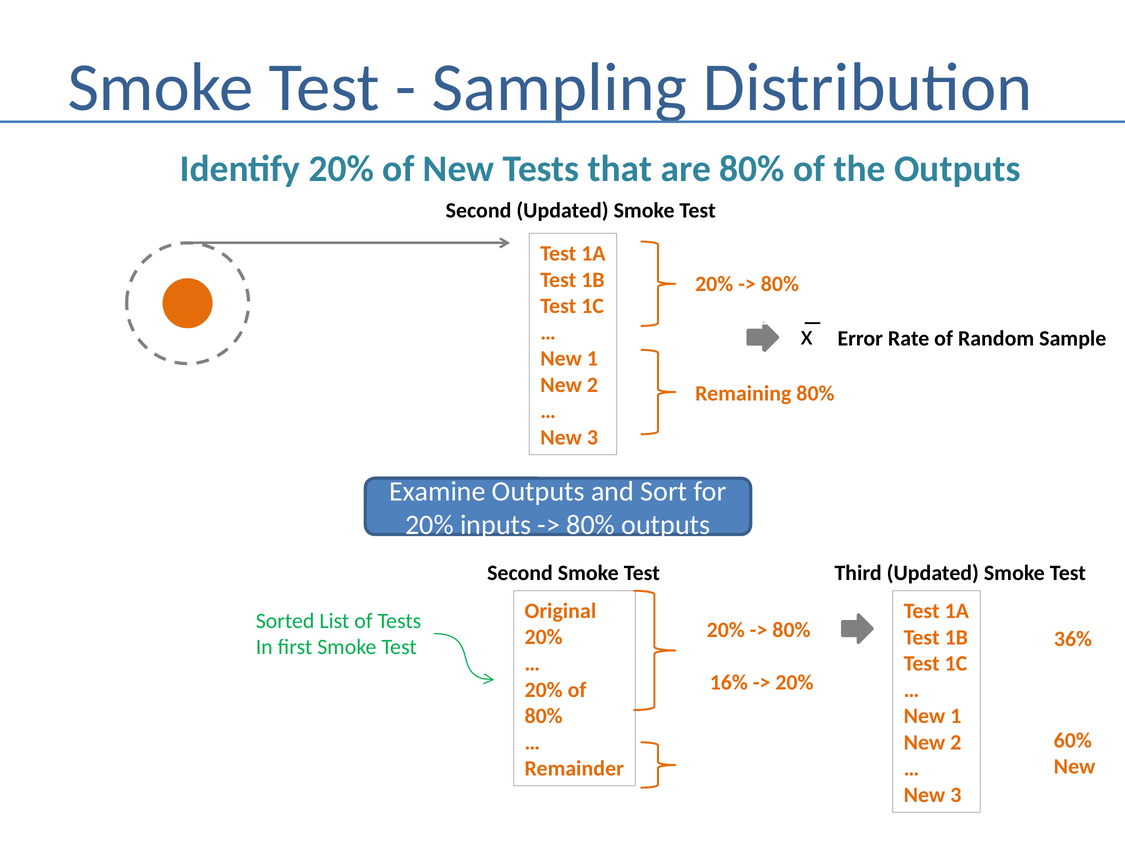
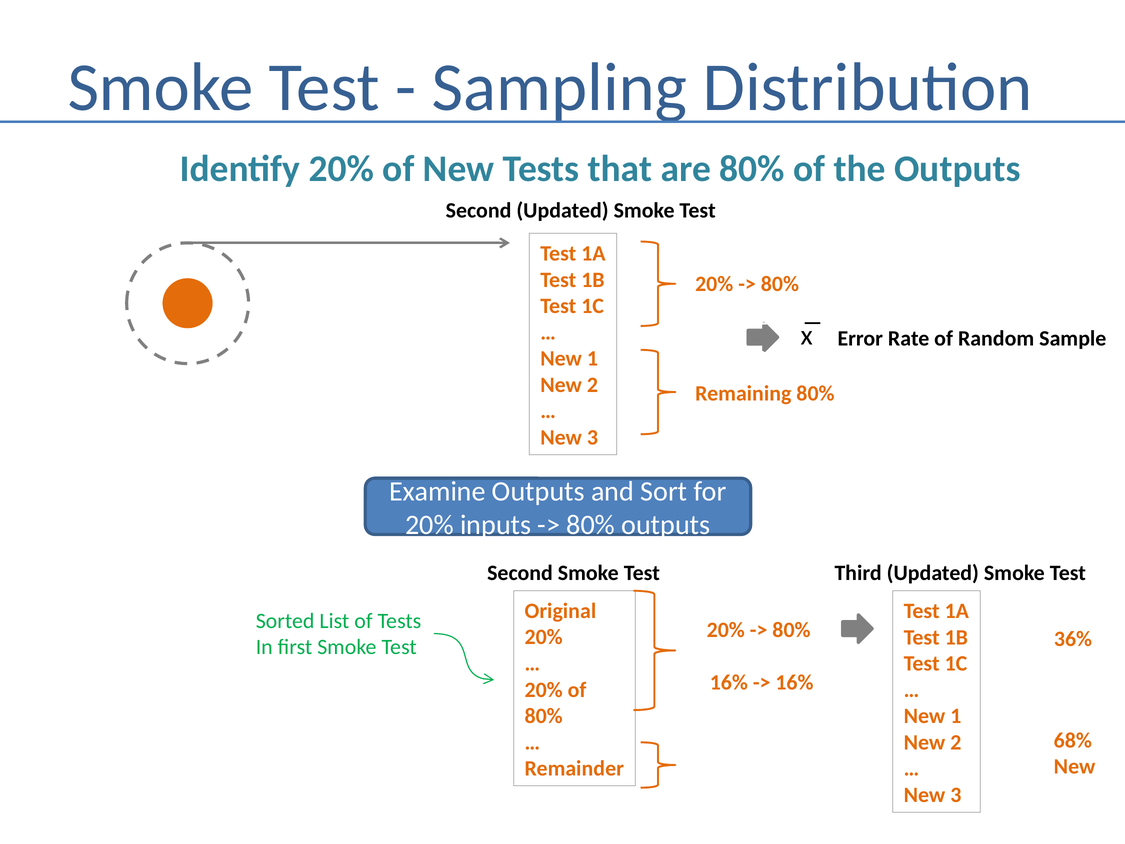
20%: 20% -> 16% (794, 682)
60%: 60% -> 68% (1073, 740)
